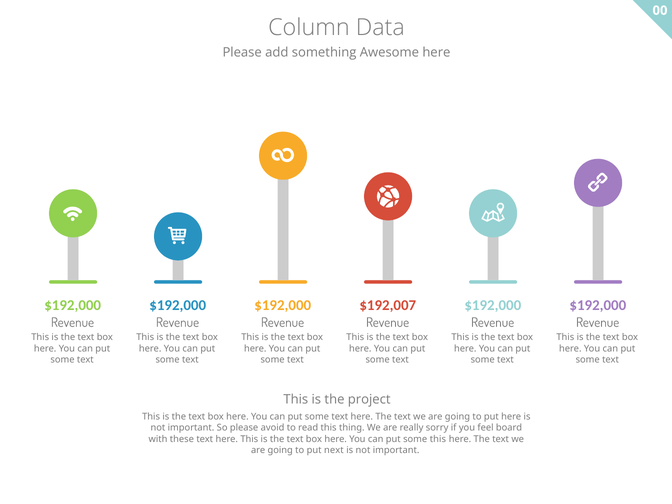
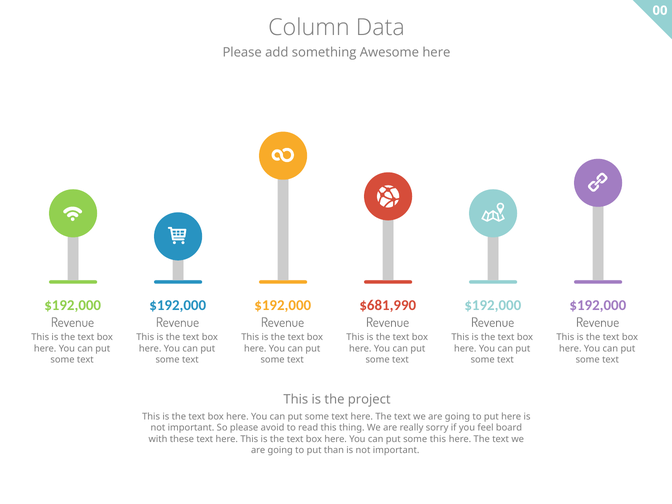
$192,007: $192,007 -> $681,990 (388, 305)
next: next -> than (334, 450)
